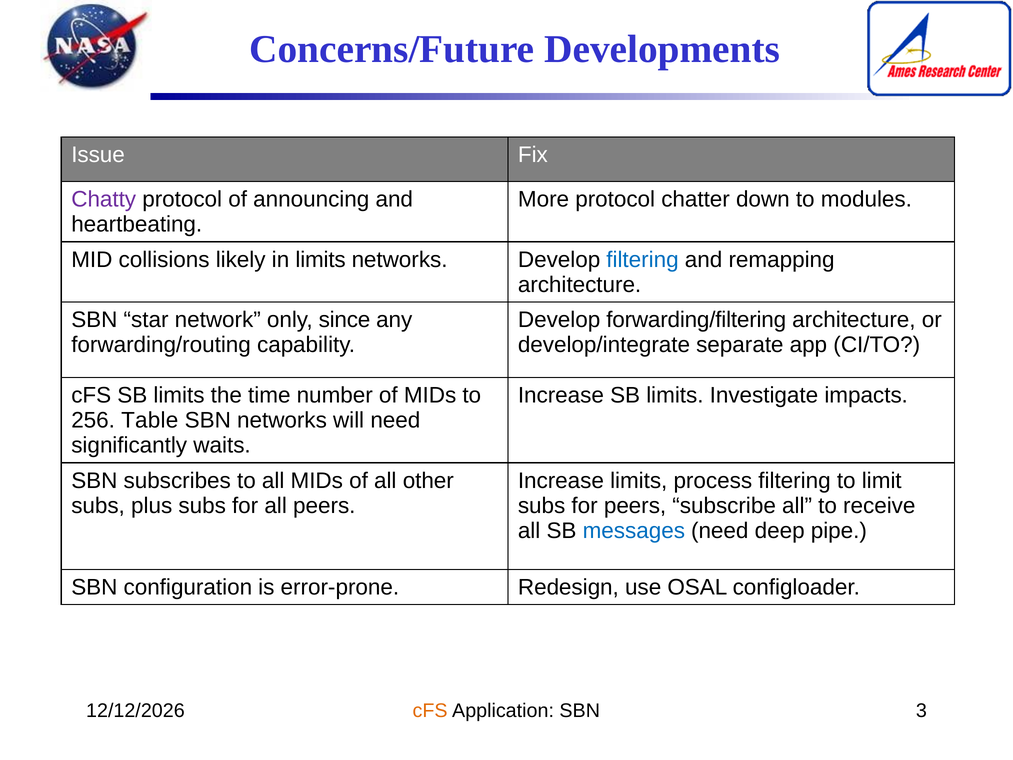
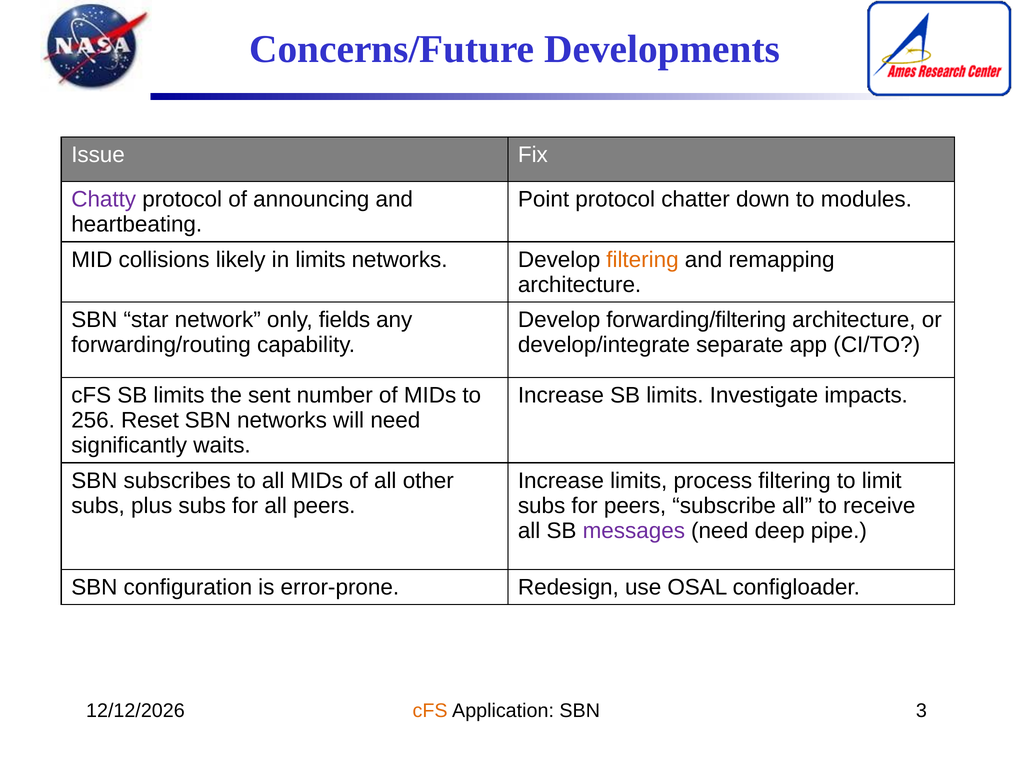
More: More -> Point (544, 199)
filtering colour: blue -> orange (642, 260)
since: since -> fields (345, 320)
time: time -> sent (269, 395)
Table: Table -> Reset (150, 420)
messages colour: blue -> purple (634, 530)
